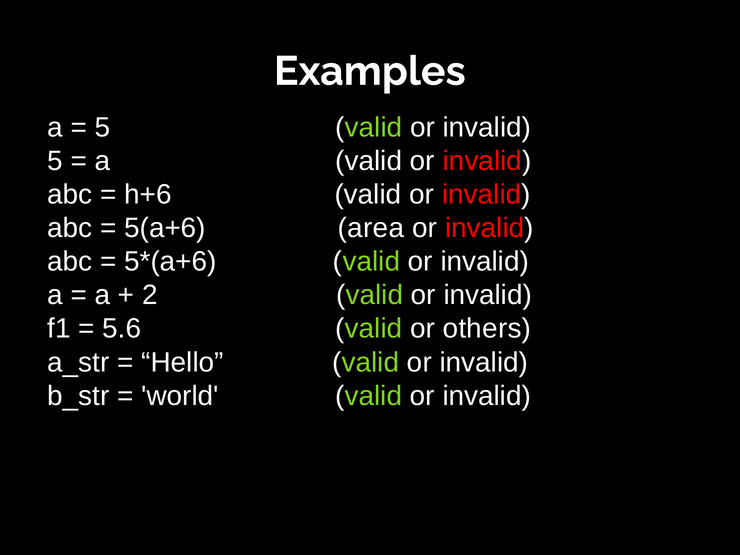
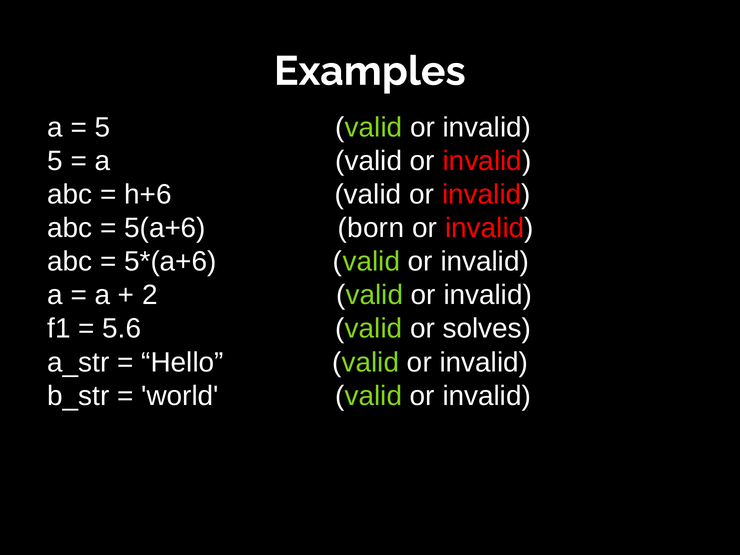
area: area -> born (371, 228)
others: others -> solves (487, 329)
